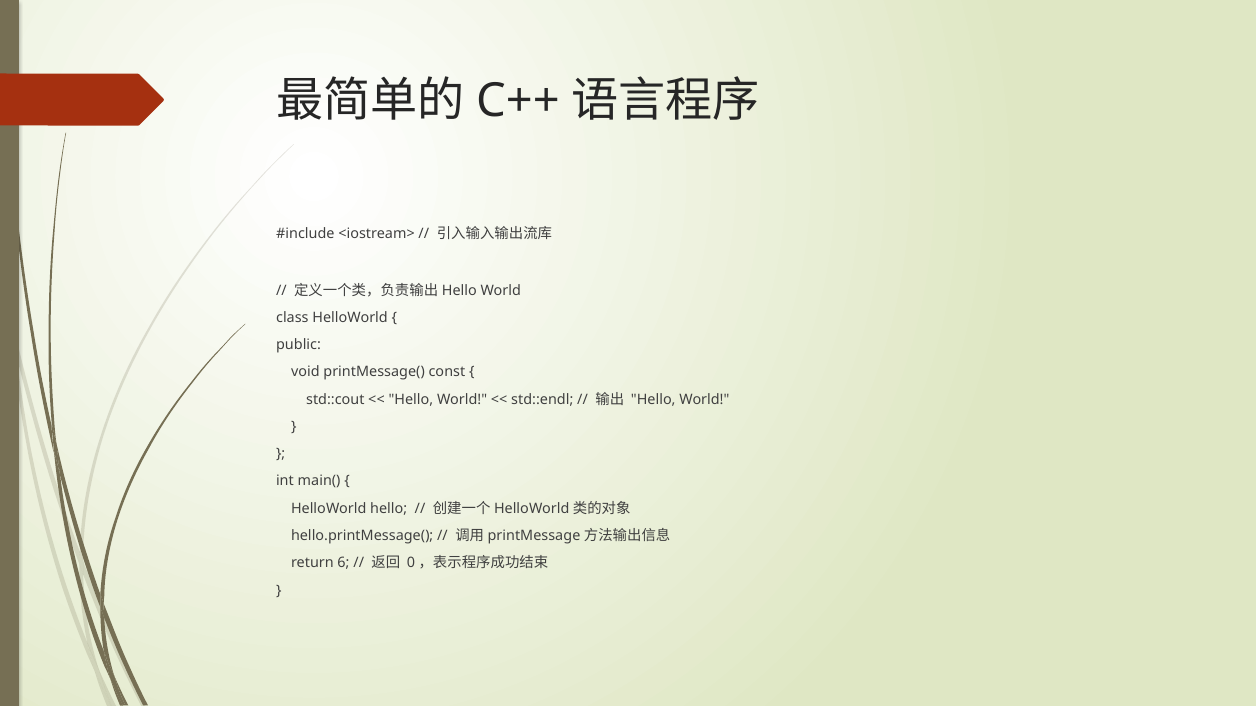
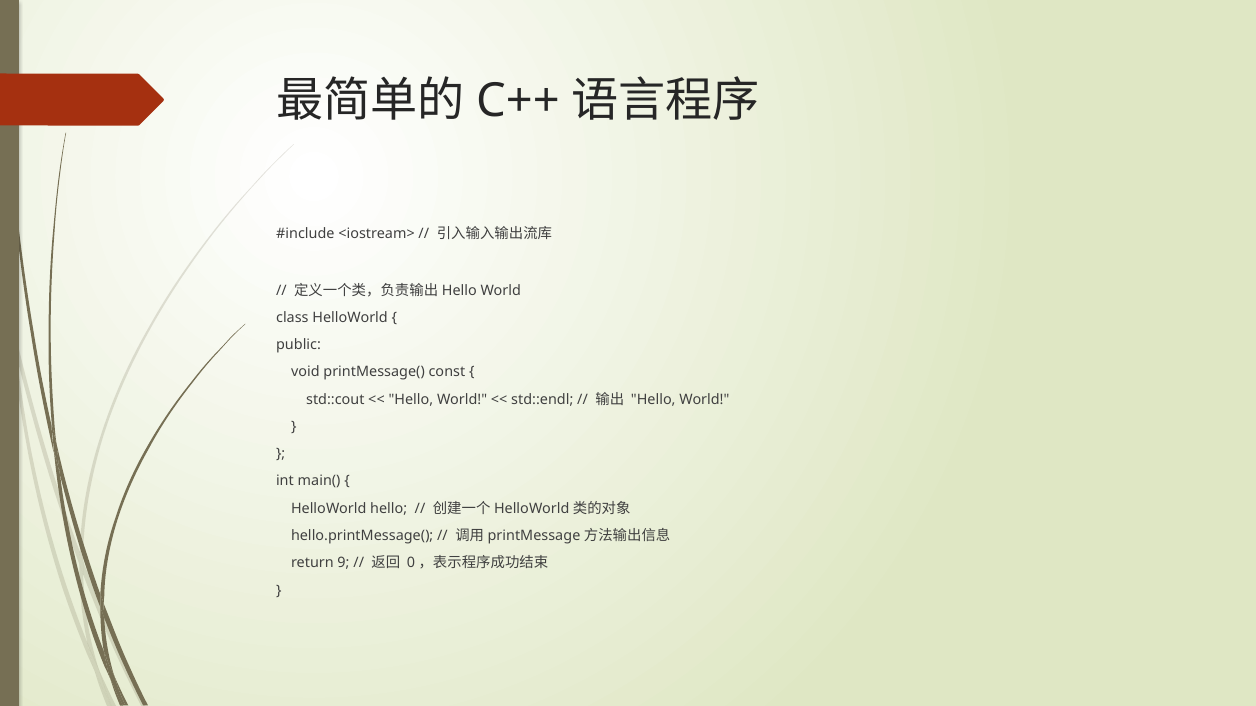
6: 6 -> 9 (344, 563)
